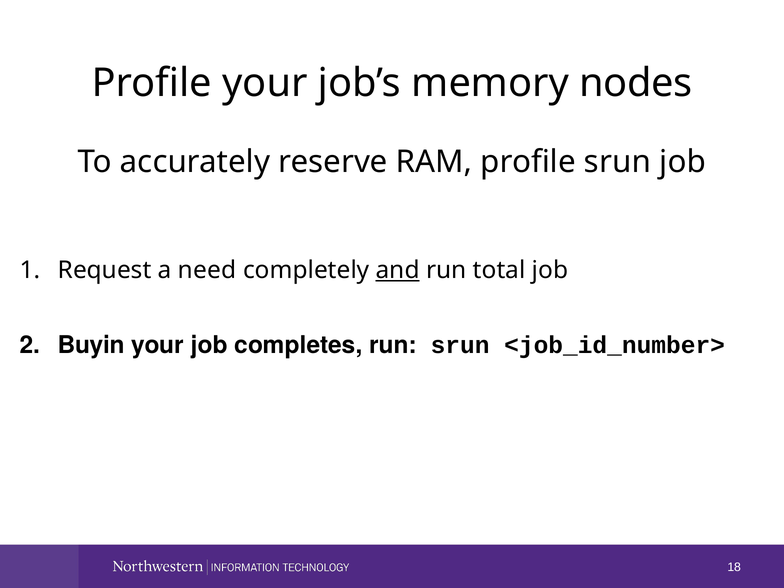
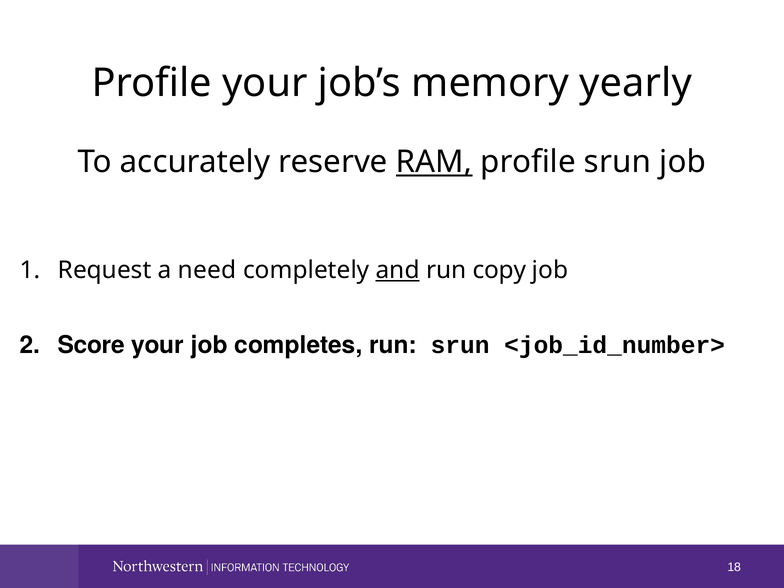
nodes: nodes -> yearly (636, 83)
RAM underline: none -> present (434, 162)
total: total -> copy (499, 270)
Buyin: Buyin -> Score (91, 345)
